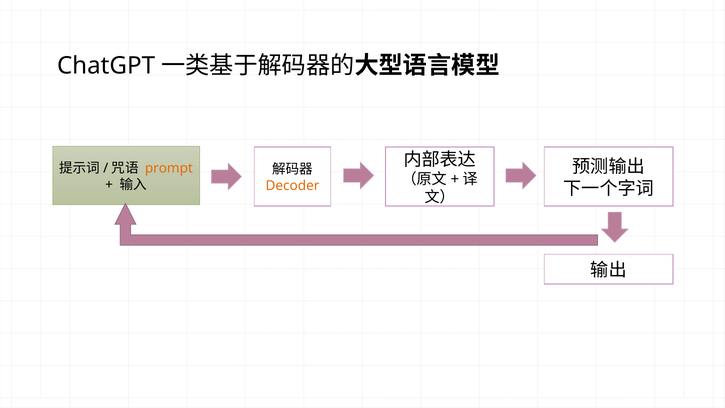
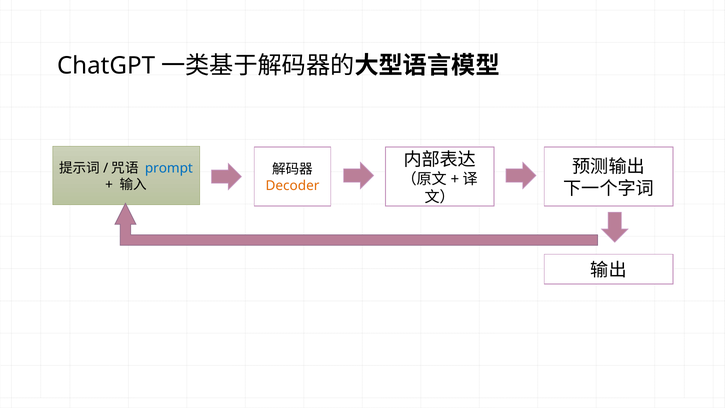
prompt colour: orange -> blue (169, 168)
